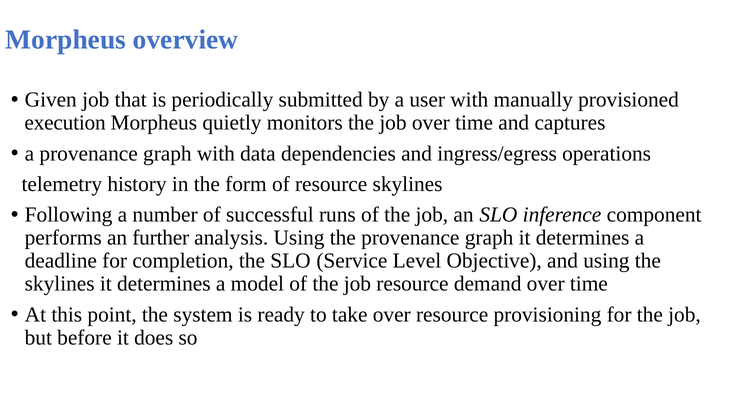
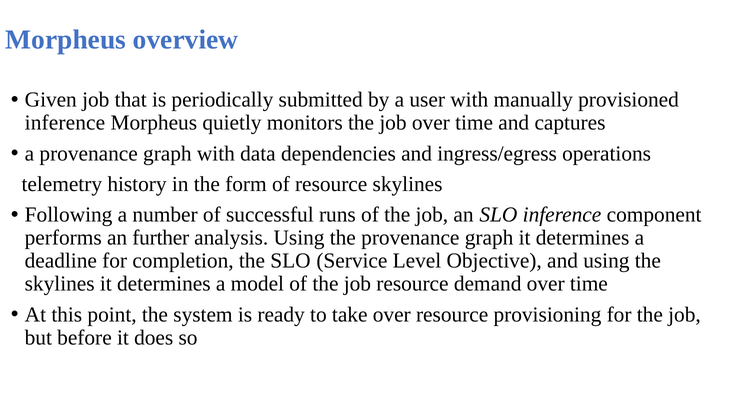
execution: execution -> inference (65, 123)
